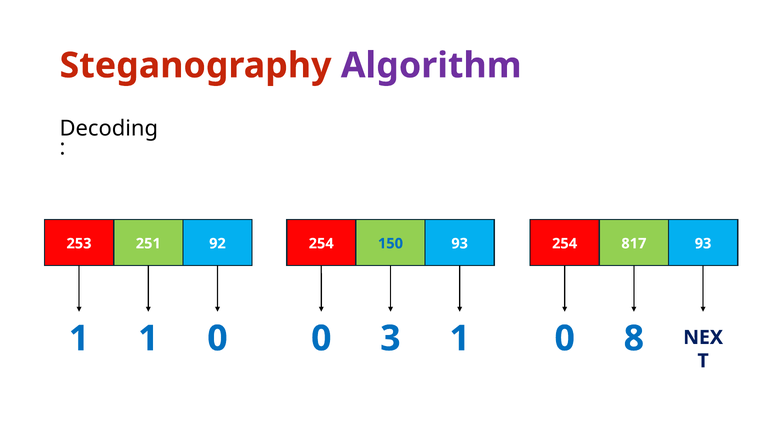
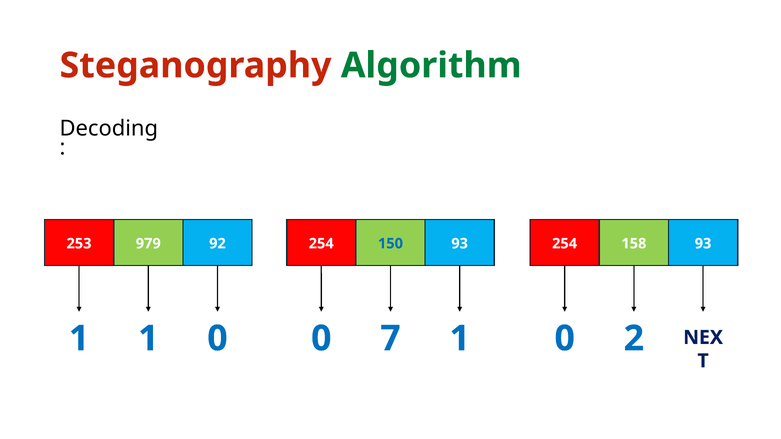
Algorithm colour: purple -> green (431, 66)
251: 251 -> 979 (148, 244)
817: 817 -> 158 (634, 244)
3: 3 -> 7 (390, 339)
8: 8 -> 2 (634, 339)
